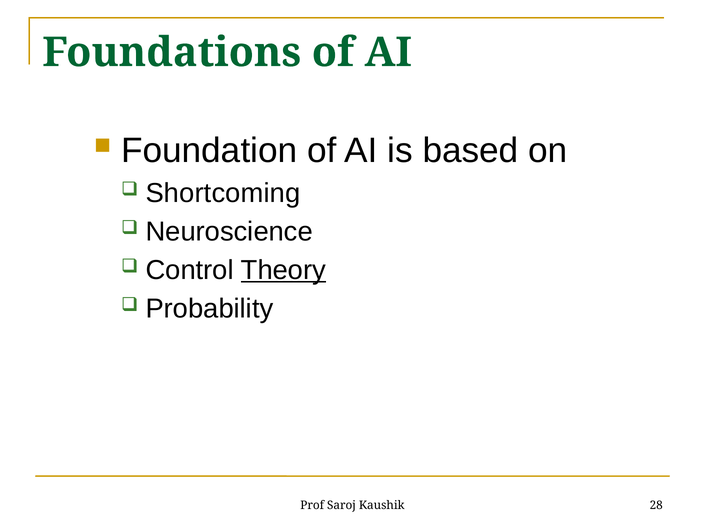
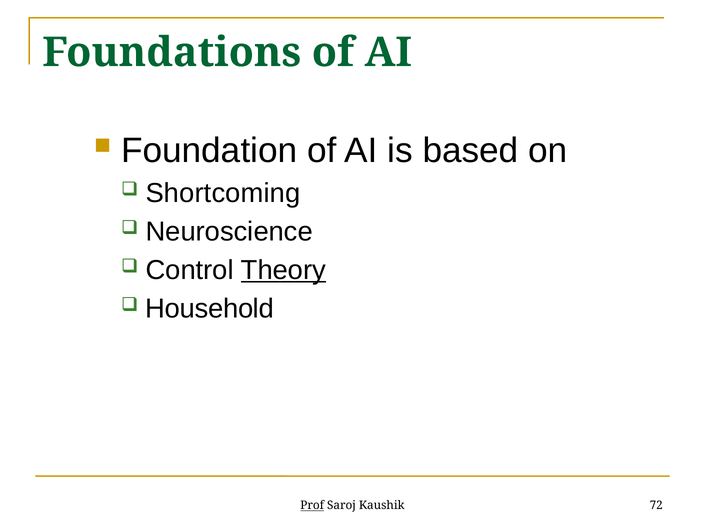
Probability: Probability -> Household (210, 308)
Prof underline: none -> present (312, 505)
28: 28 -> 72 (656, 505)
